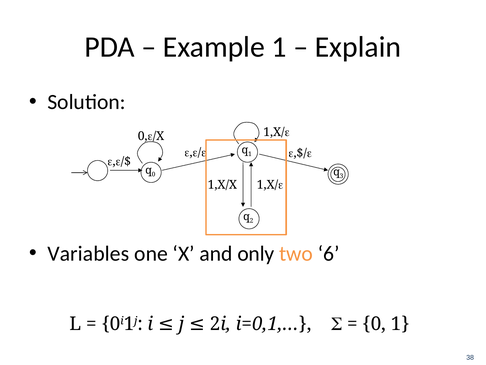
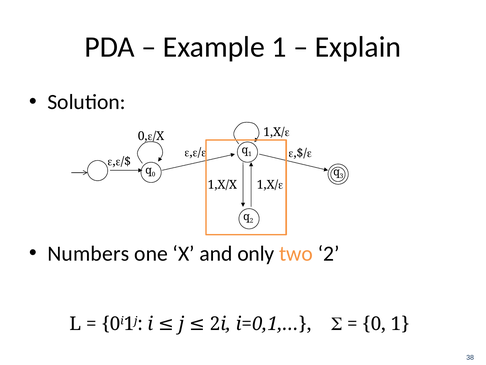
Variables: Variables -> Numbers (88, 253)
two 6: 6 -> 2 (329, 253)
